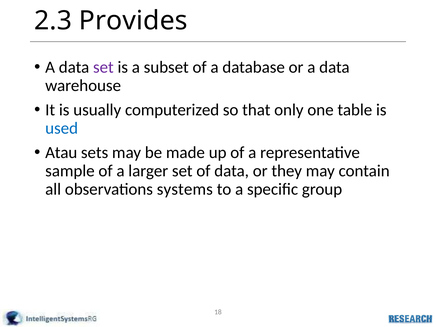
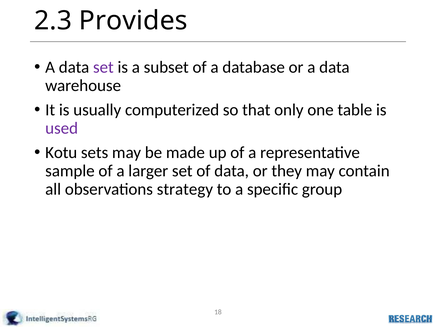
used colour: blue -> purple (62, 128)
Atau: Atau -> Kotu (61, 153)
systems: systems -> strategy (185, 189)
